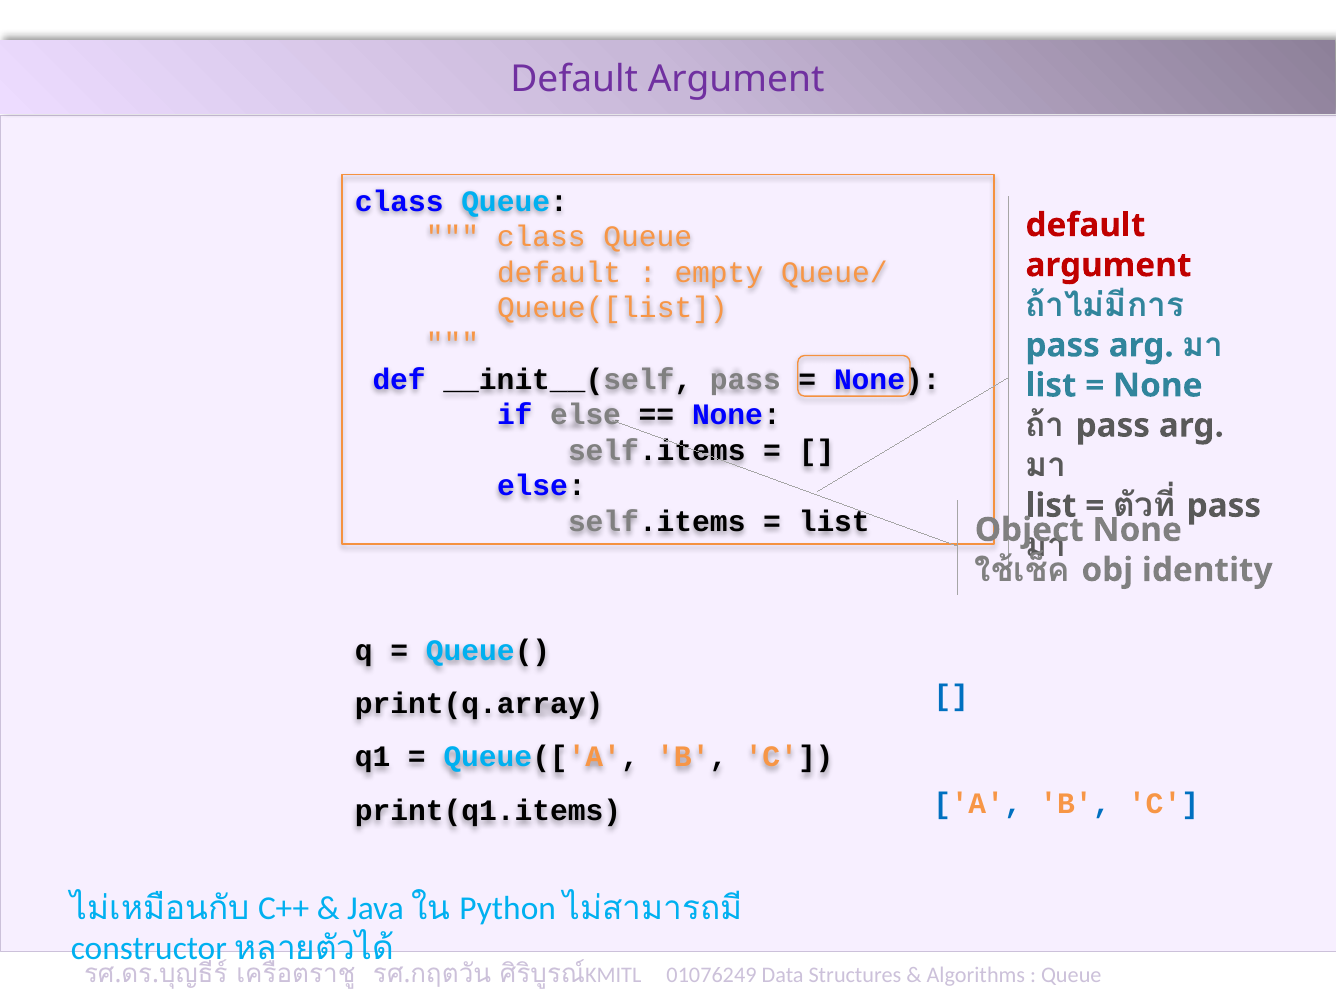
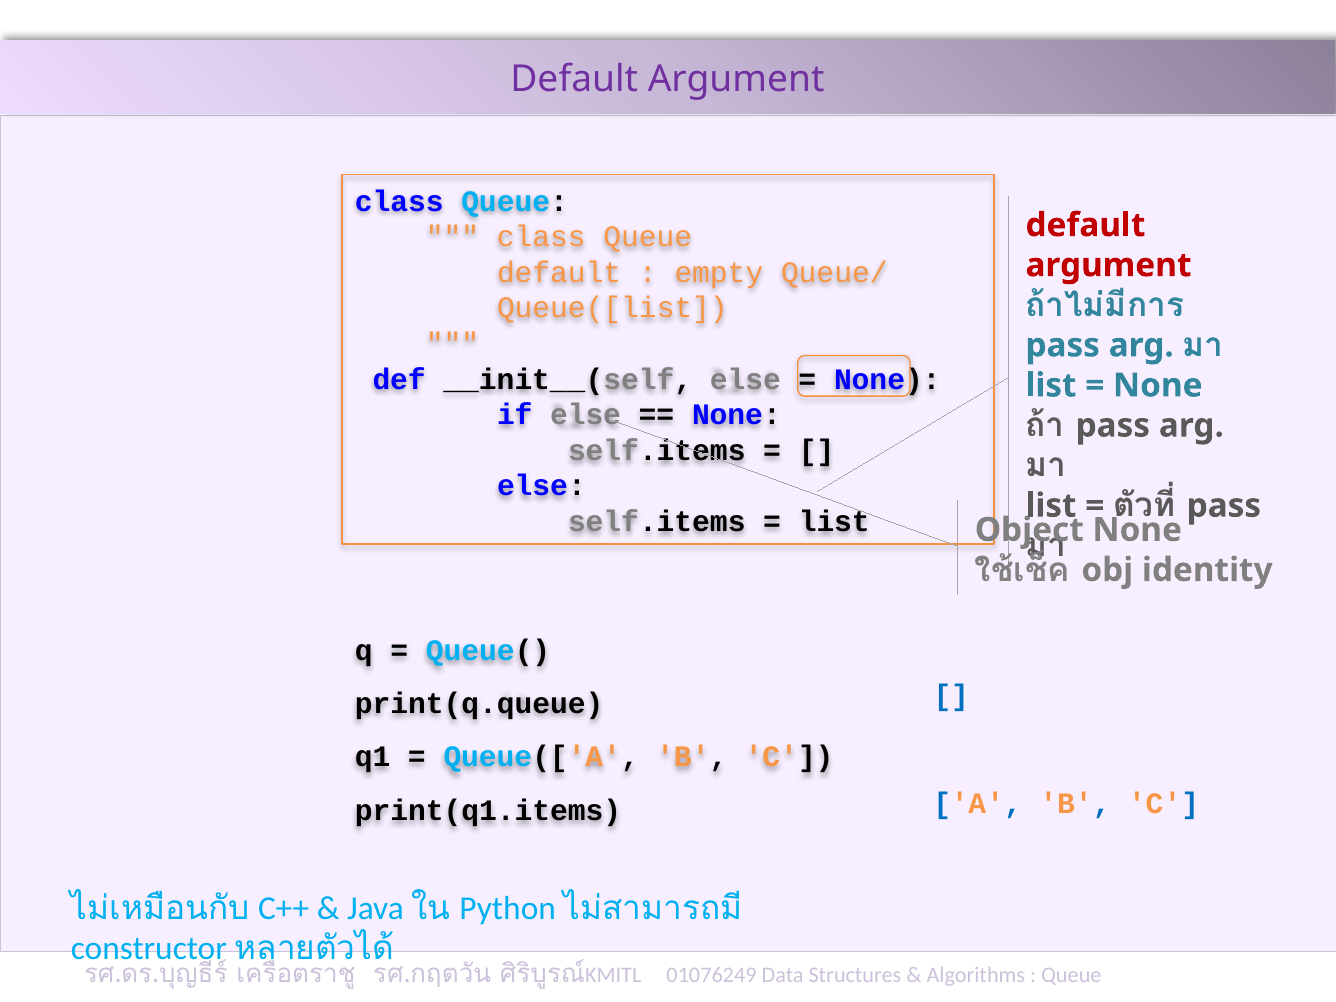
__init__(self pass: pass -> else (745, 379)
print(q.array: print(q.array -> print(q.queue (479, 704)
